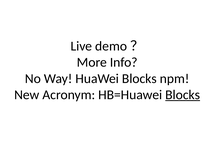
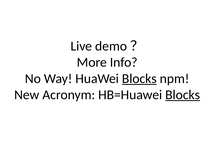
Blocks underline: none -> present (139, 79)
